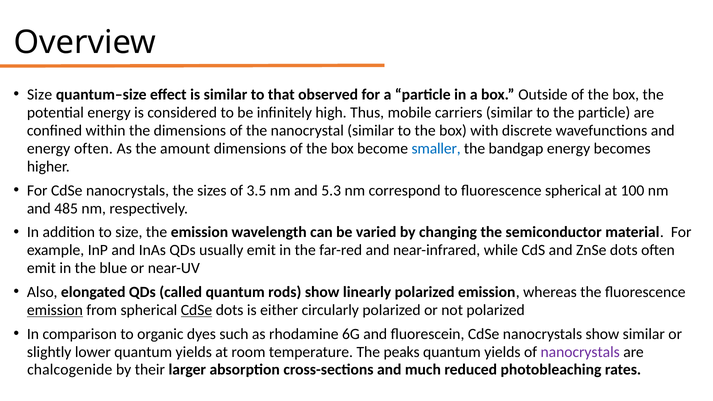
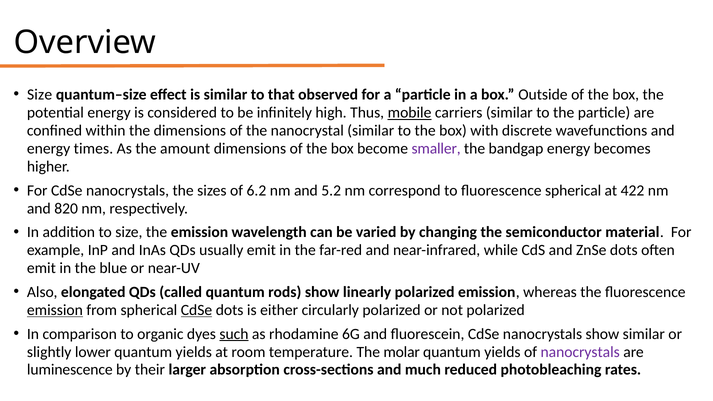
mobile underline: none -> present (410, 113)
energy often: often -> times (93, 149)
smaller colour: blue -> purple (436, 149)
3.5: 3.5 -> 6.2 (256, 190)
5.3: 5.3 -> 5.2 (331, 190)
100: 100 -> 422 (633, 190)
485: 485 -> 820 (66, 208)
such underline: none -> present (234, 334)
peaks: peaks -> molar (402, 352)
chalcogenide: chalcogenide -> luminescence (70, 370)
